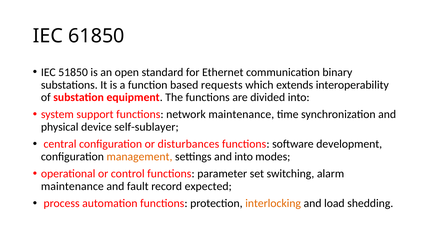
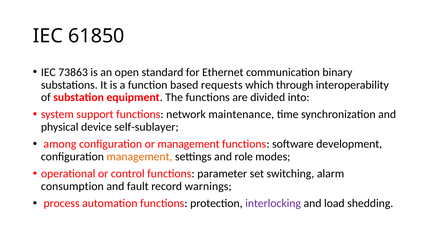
51850: 51850 -> 73863 (73, 72)
extends: extends -> through (295, 85)
central: central -> among (60, 144)
or disturbances: disturbances -> management (189, 144)
and into: into -> role (244, 157)
maintenance: maintenance -> consumption (72, 187)
expected: expected -> warnings (208, 187)
interlocking colour: orange -> purple (273, 204)
